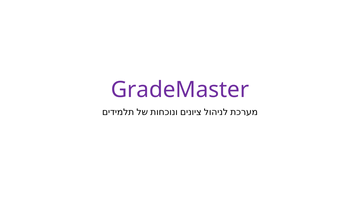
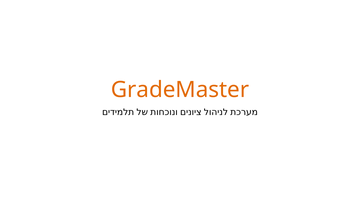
GradeMaster colour: purple -> orange (180, 90)
